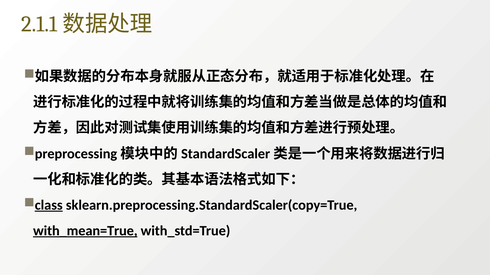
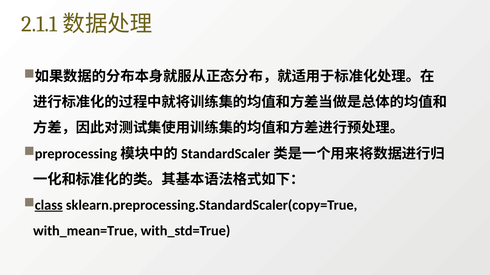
with_mean=True underline: present -> none (85, 231)
